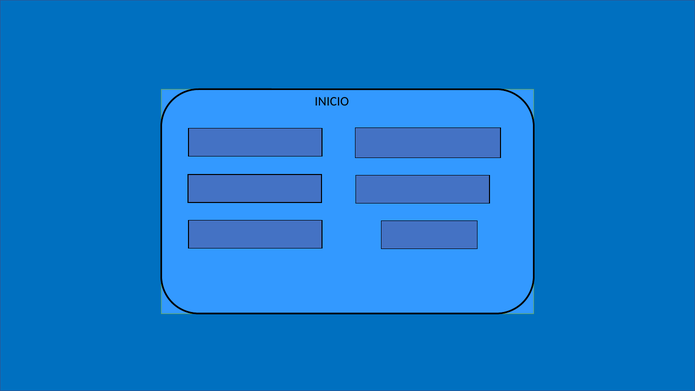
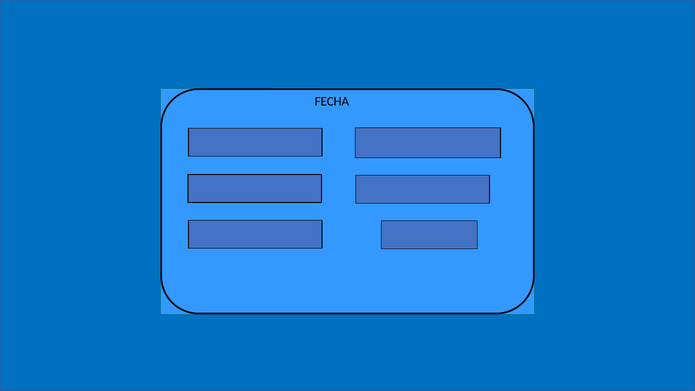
INICIO: INICIO -> FECHA (332, 101)
